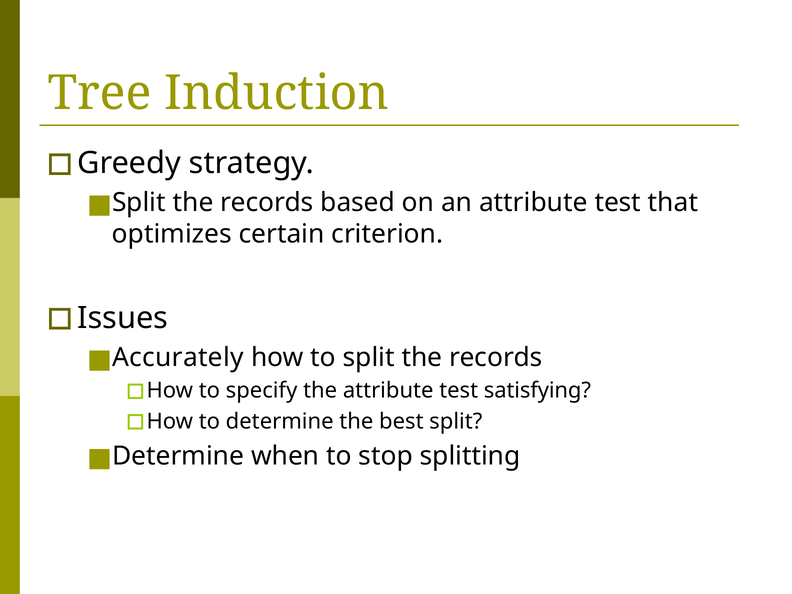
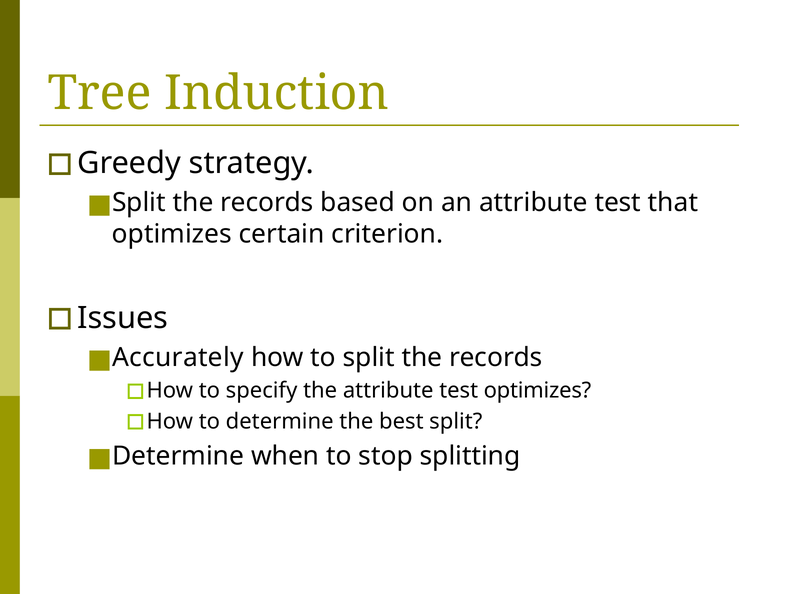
test satisfying: satisfying -> optimizes (537, 391)
